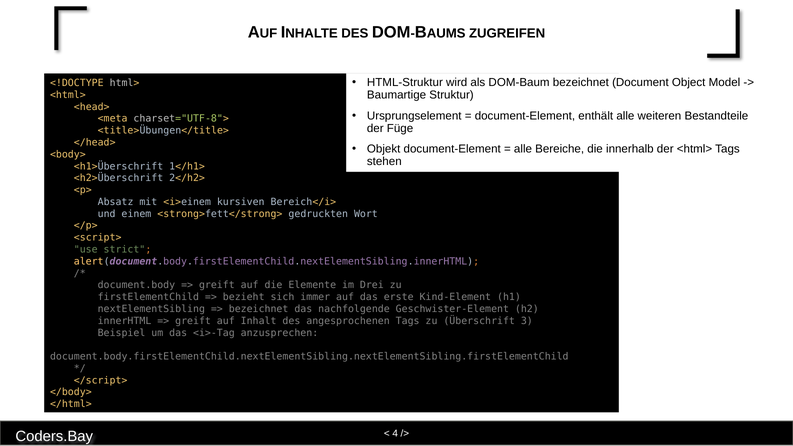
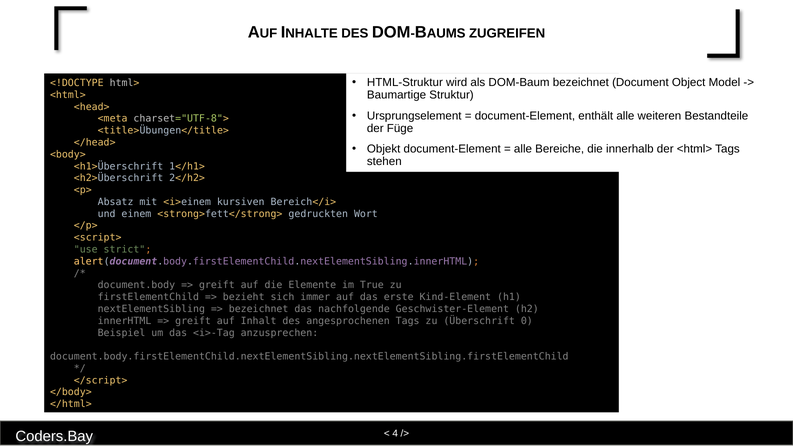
Drei: Drei -> True (372, 285)
3: 3 -> 0 (527, 321)
